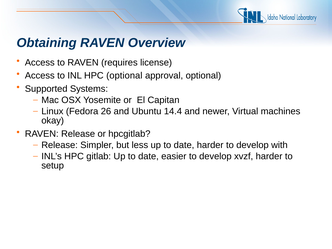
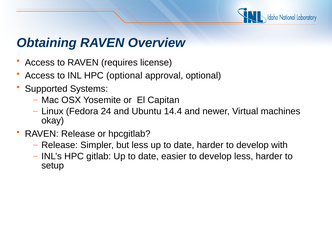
26: 26 -> 24 (106, 111)
develop xvzf: xvzf -> less (244, 156)
